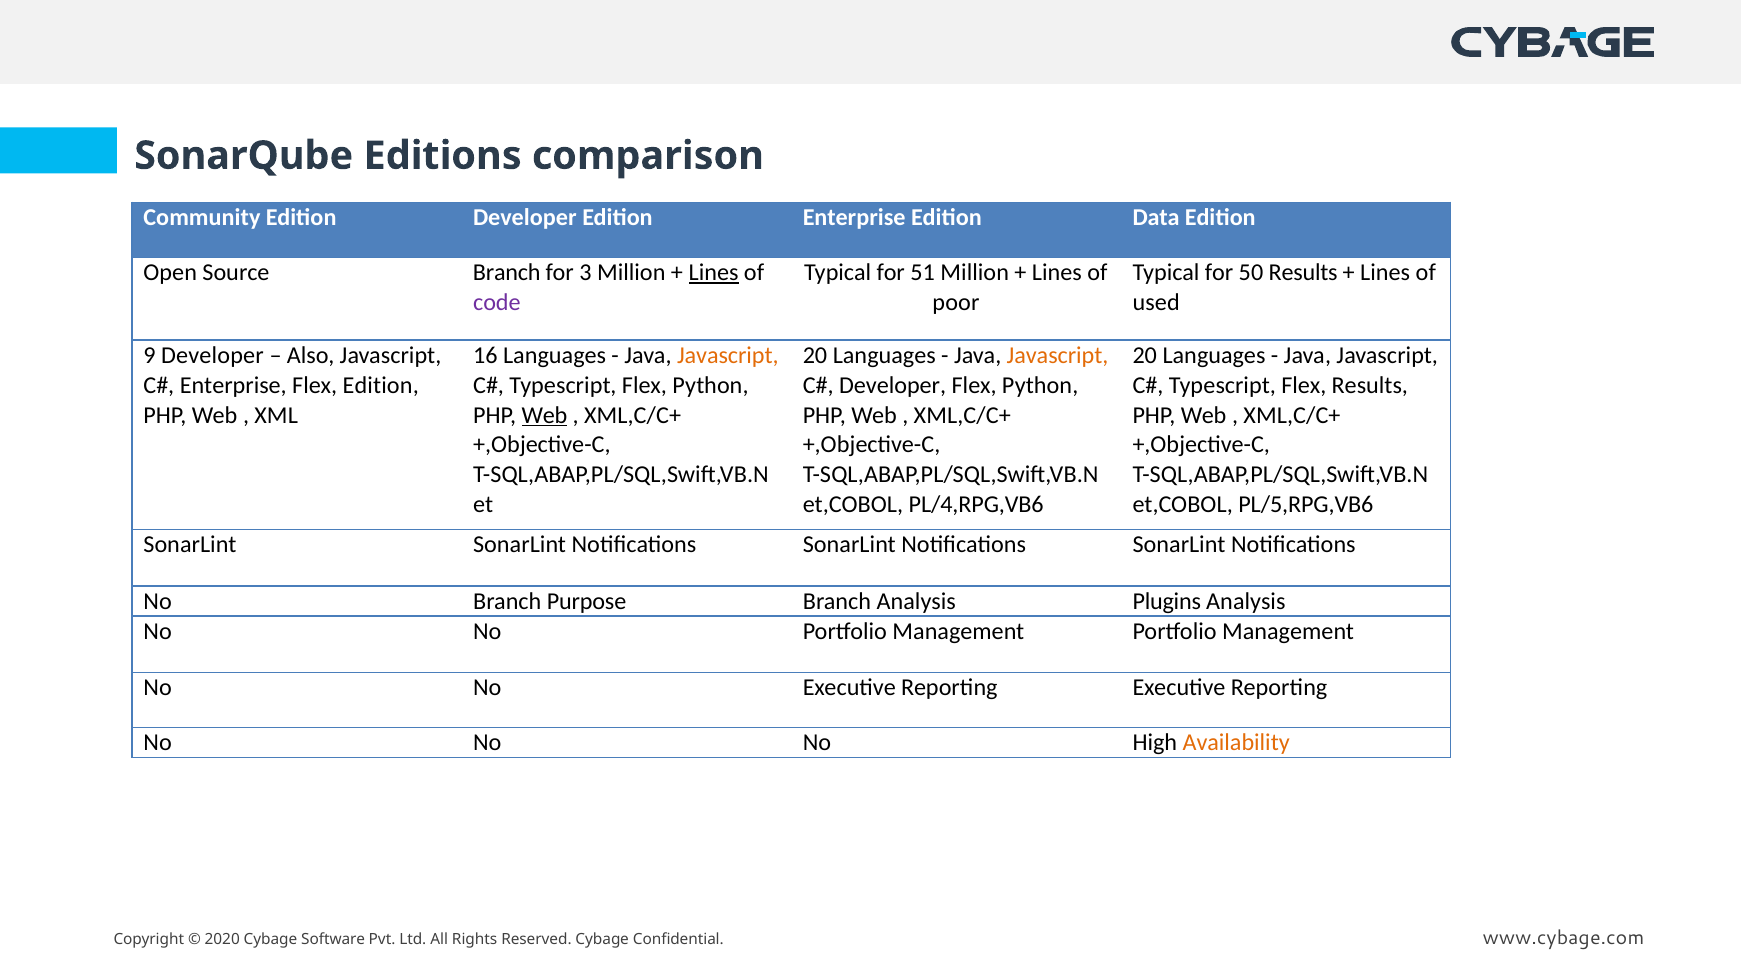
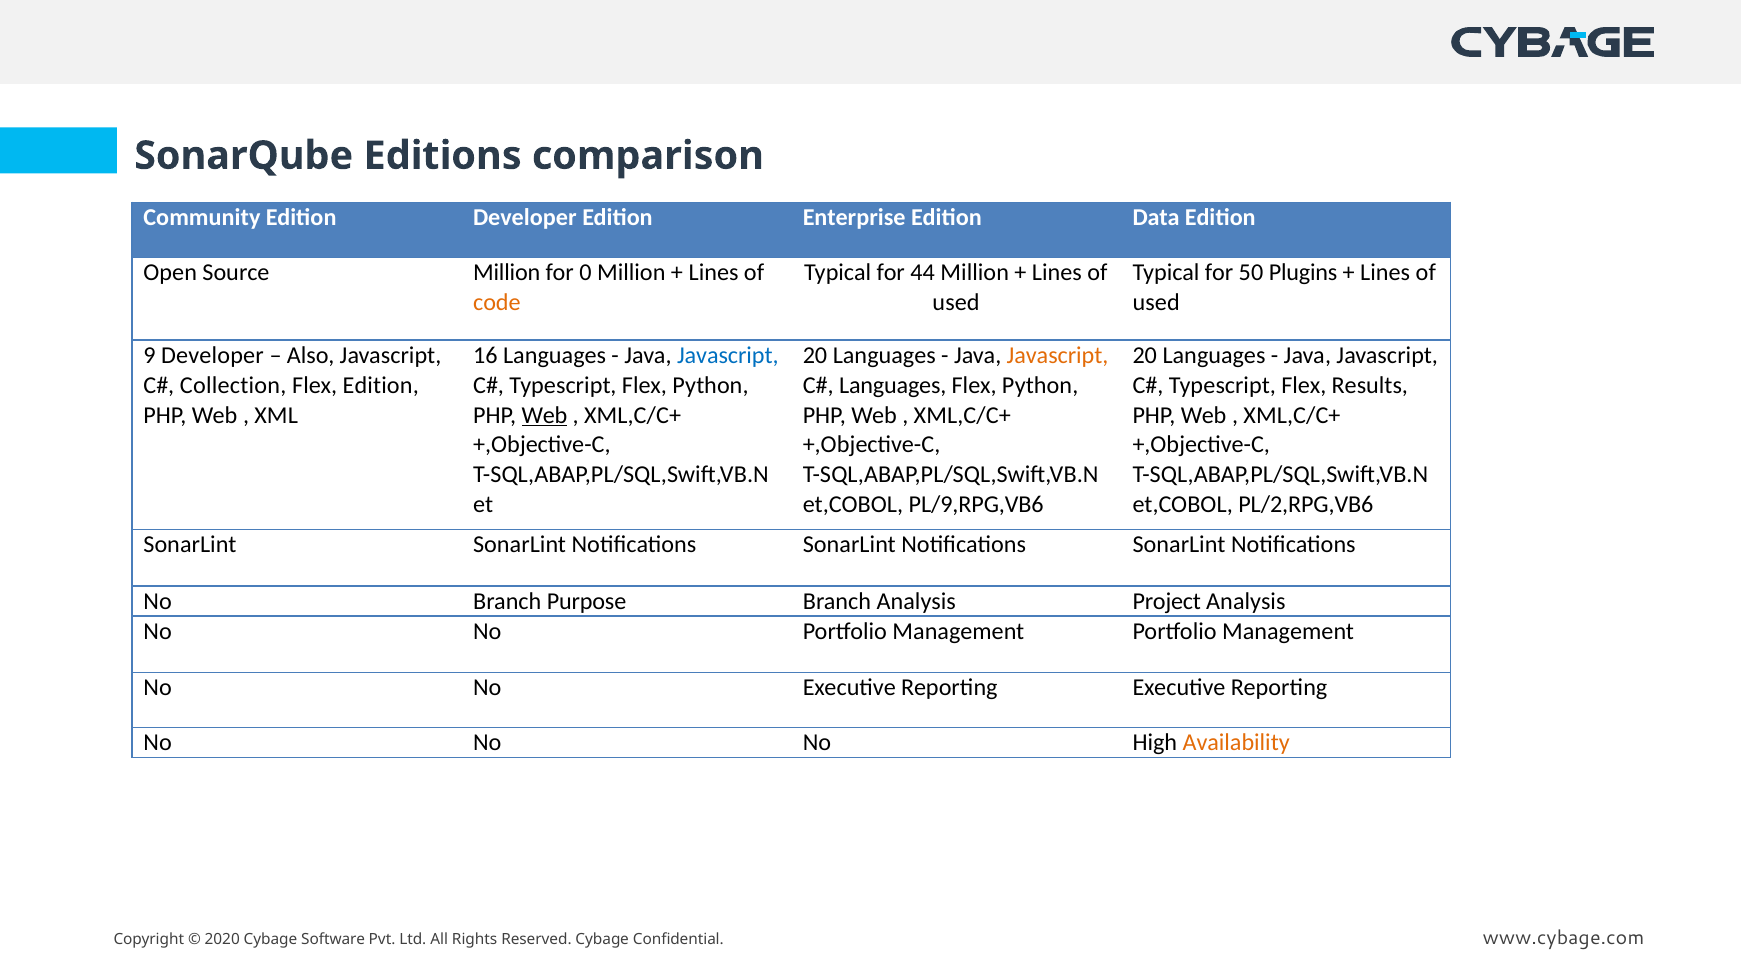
Source Branch: Branch -> Million (507, 273)
3: 3 -> 0 (585, 273)
Lines underline: present -> none (714, 273)
51: 51 -> 44 (923, 273)
50 Results: Results -> Plugins (1303, 273)
code colour: purple -> orange (497, 302)
poor: poor -> used (956, 302)
Javascript colour: orange -> blue (728, 355)
Enterprise: Enterprise -> Collection (233, 385)
Developer: Developer -> Languages (893, 385)
PL/4,RPG,VB6: PL/4,RPG,VB6 -> PL/9,RPG,VB6 (976, 504)
PL/5,RPG,VB6: PL/5,RPG,VB6 -> PL/2,RPG,VB6 (1306, 504)
Plugins: Plugins -> Project (1167, 601)
